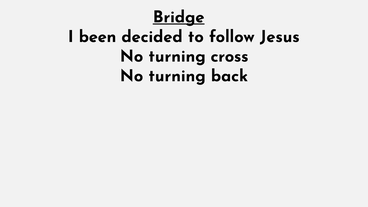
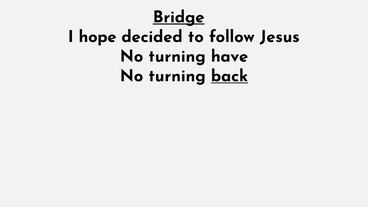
been: been -> hope (98, 37)
cross: cross -> have (230, 56)
back underline: none -> present (229, 76)
